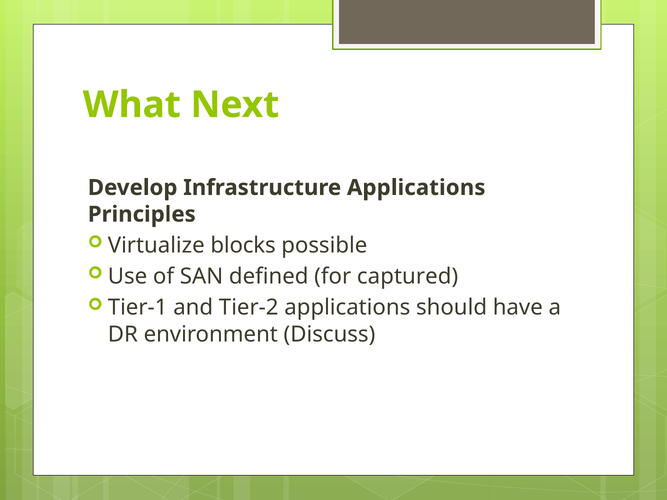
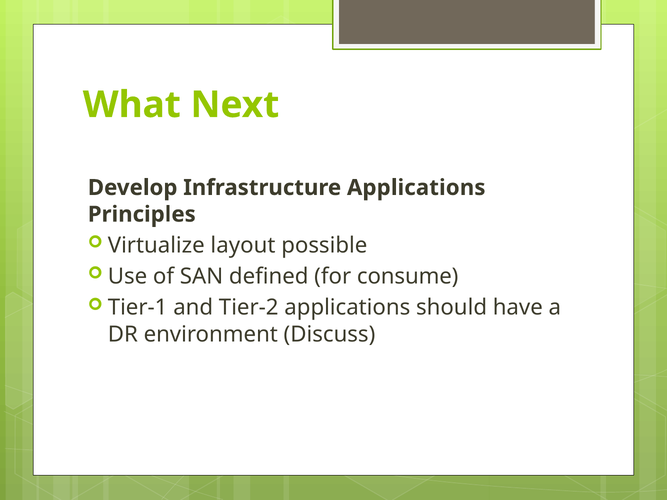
blocks: blocks -> layout (243, 246)
captured: captured -> consume (408, 277)
